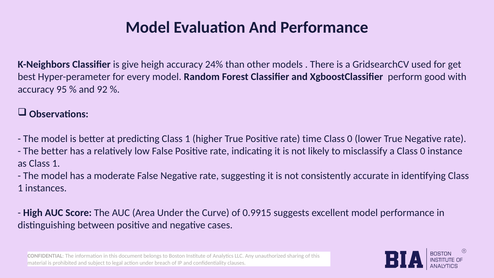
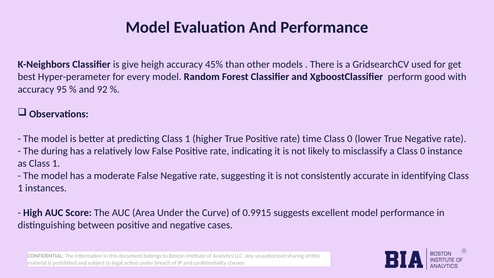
24%: 24% -> 45% (214, 65)
The better: better -> during (54, 151)
